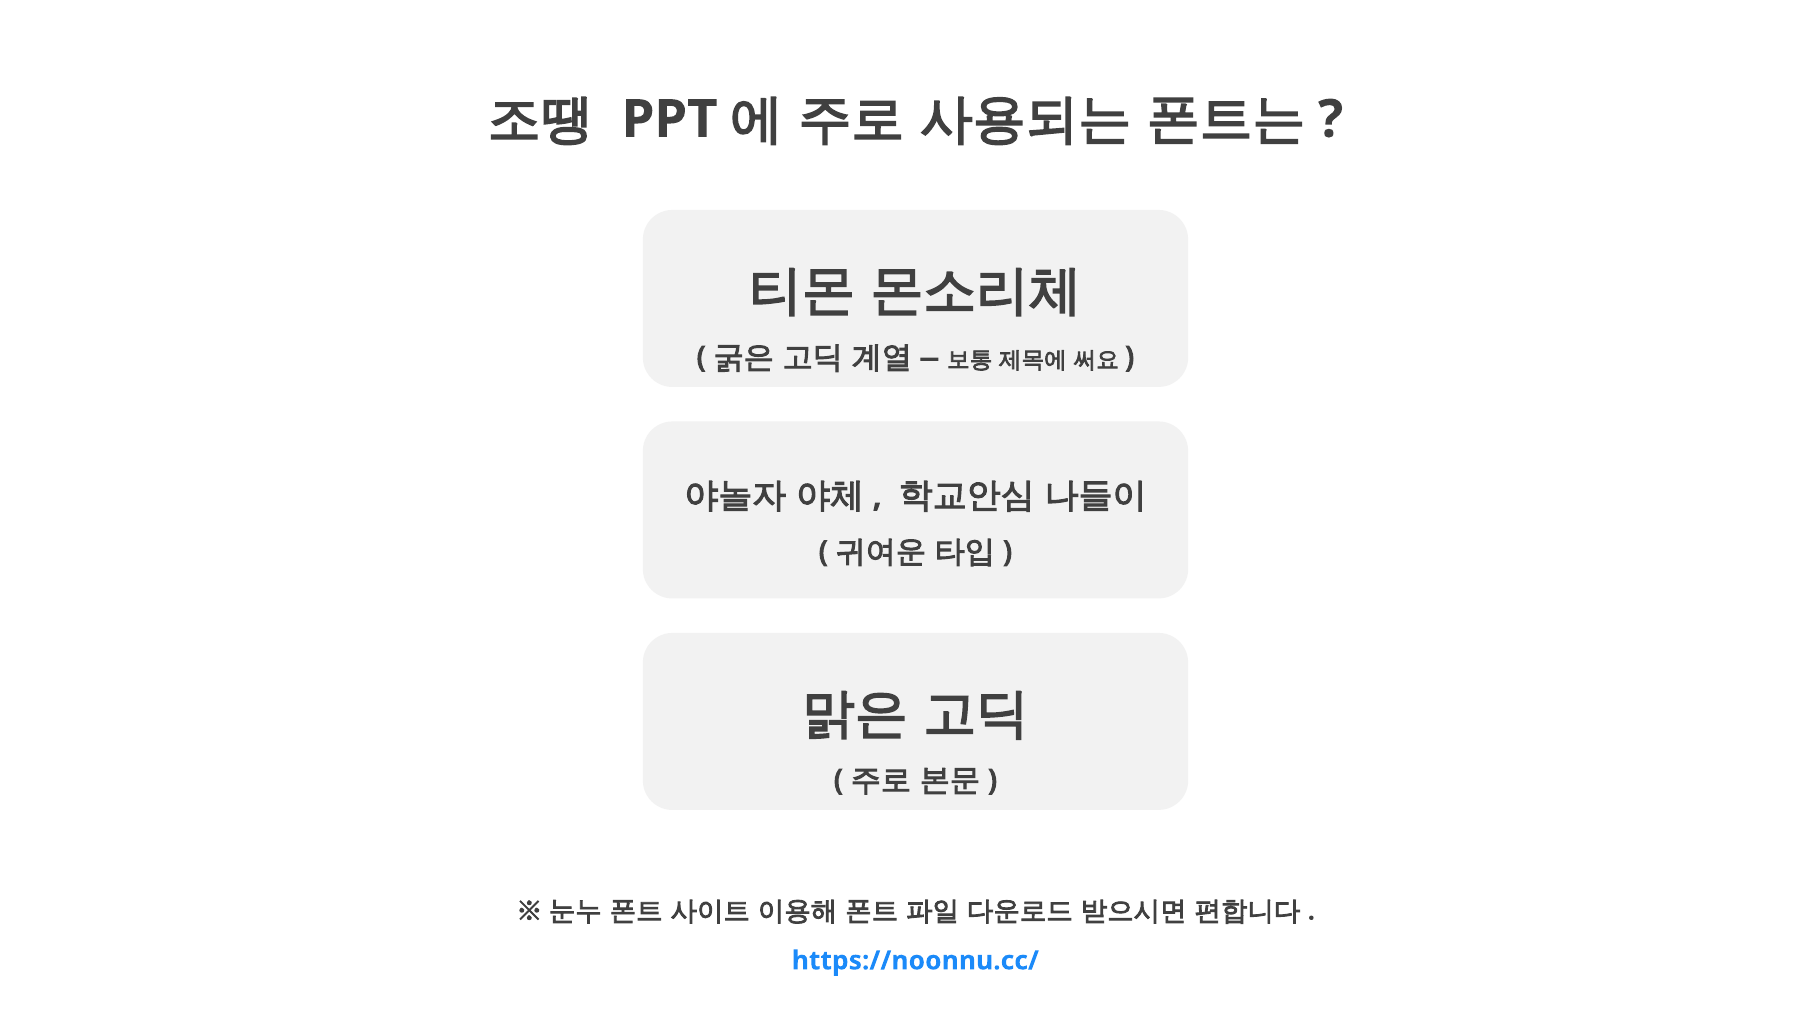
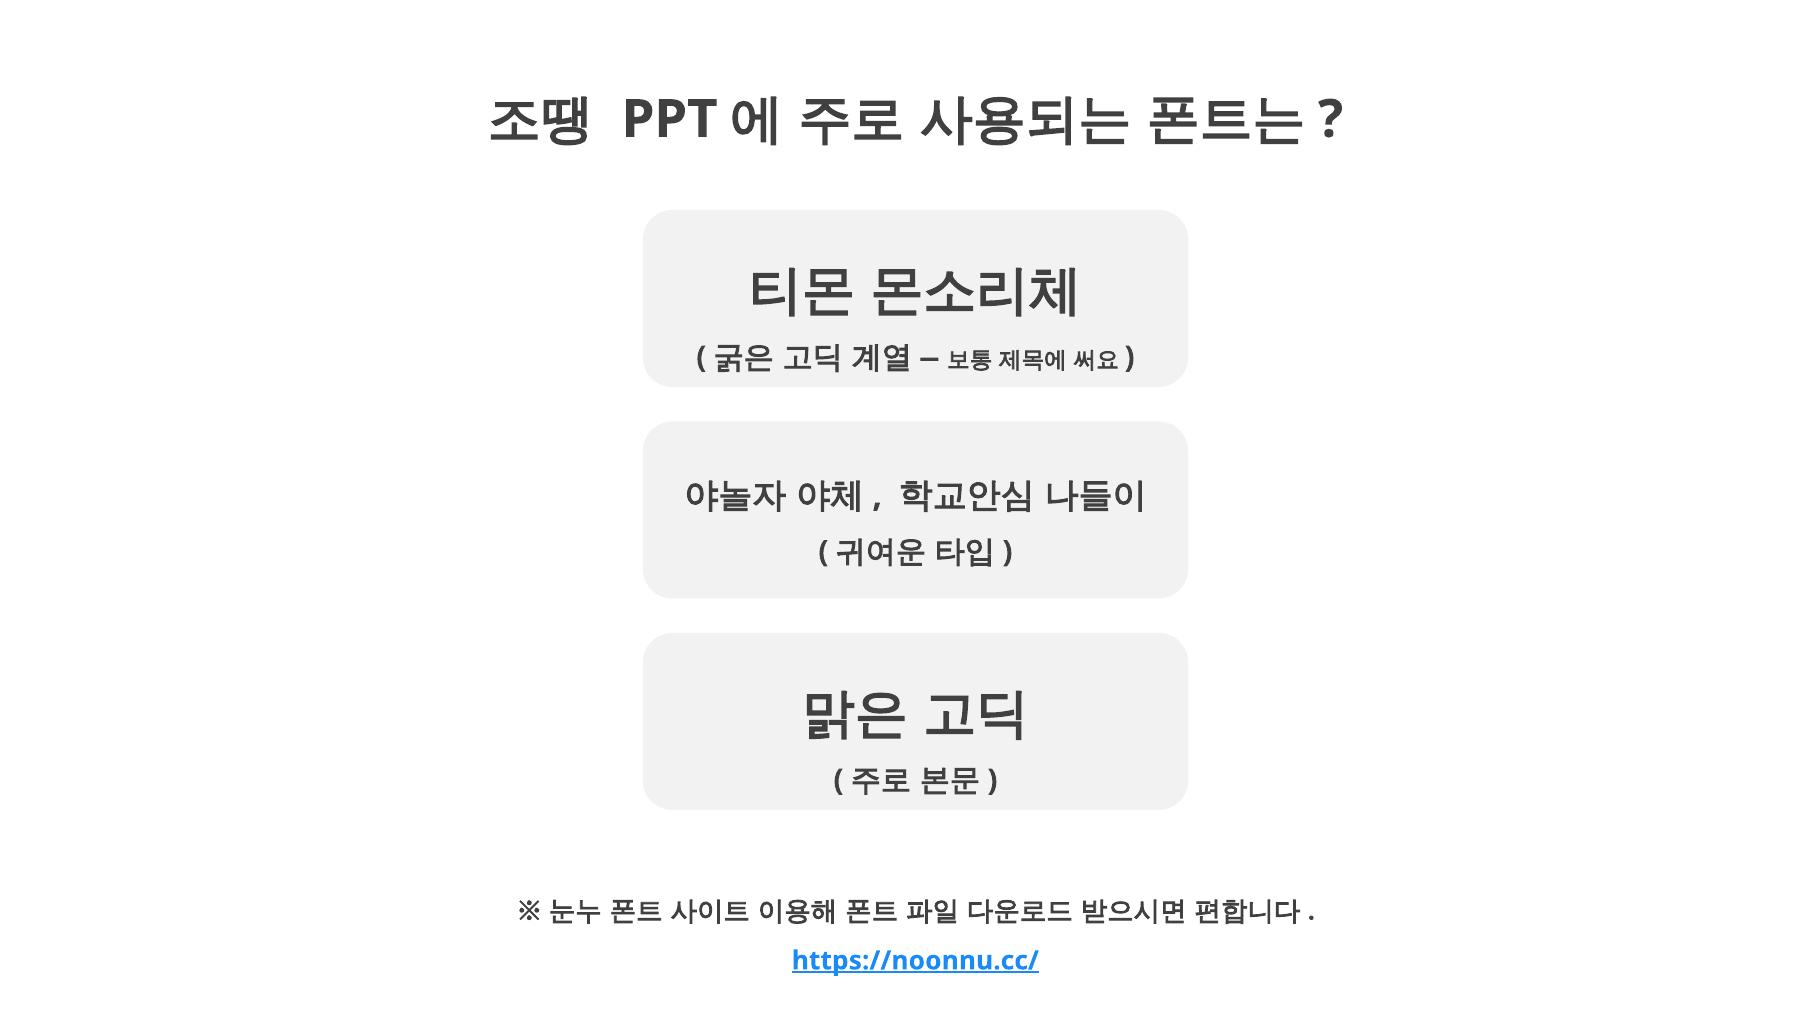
https://noonnu.cc/ underline: none -> present (915, 960)
